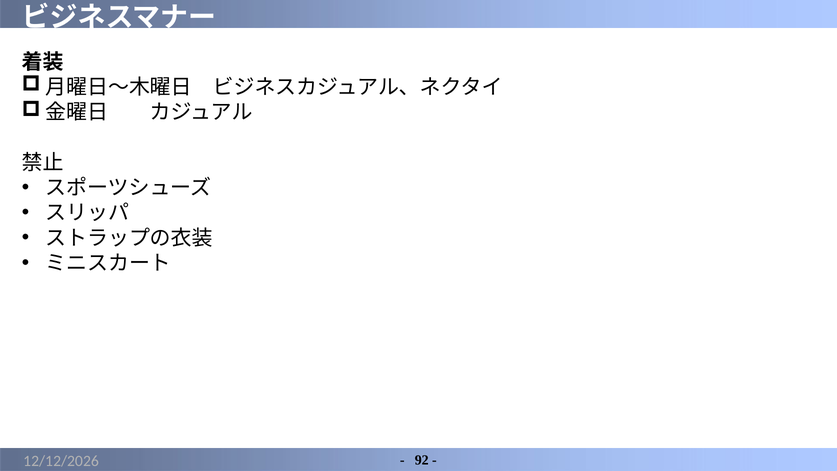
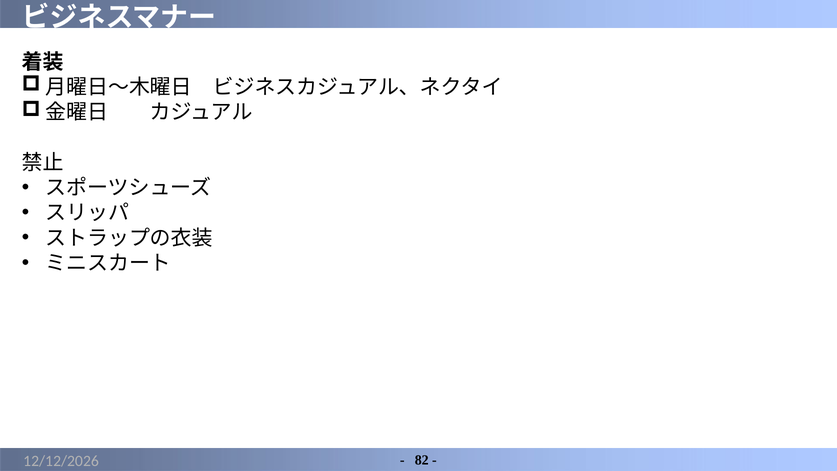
92: 92 -> 82 (422, 460)
